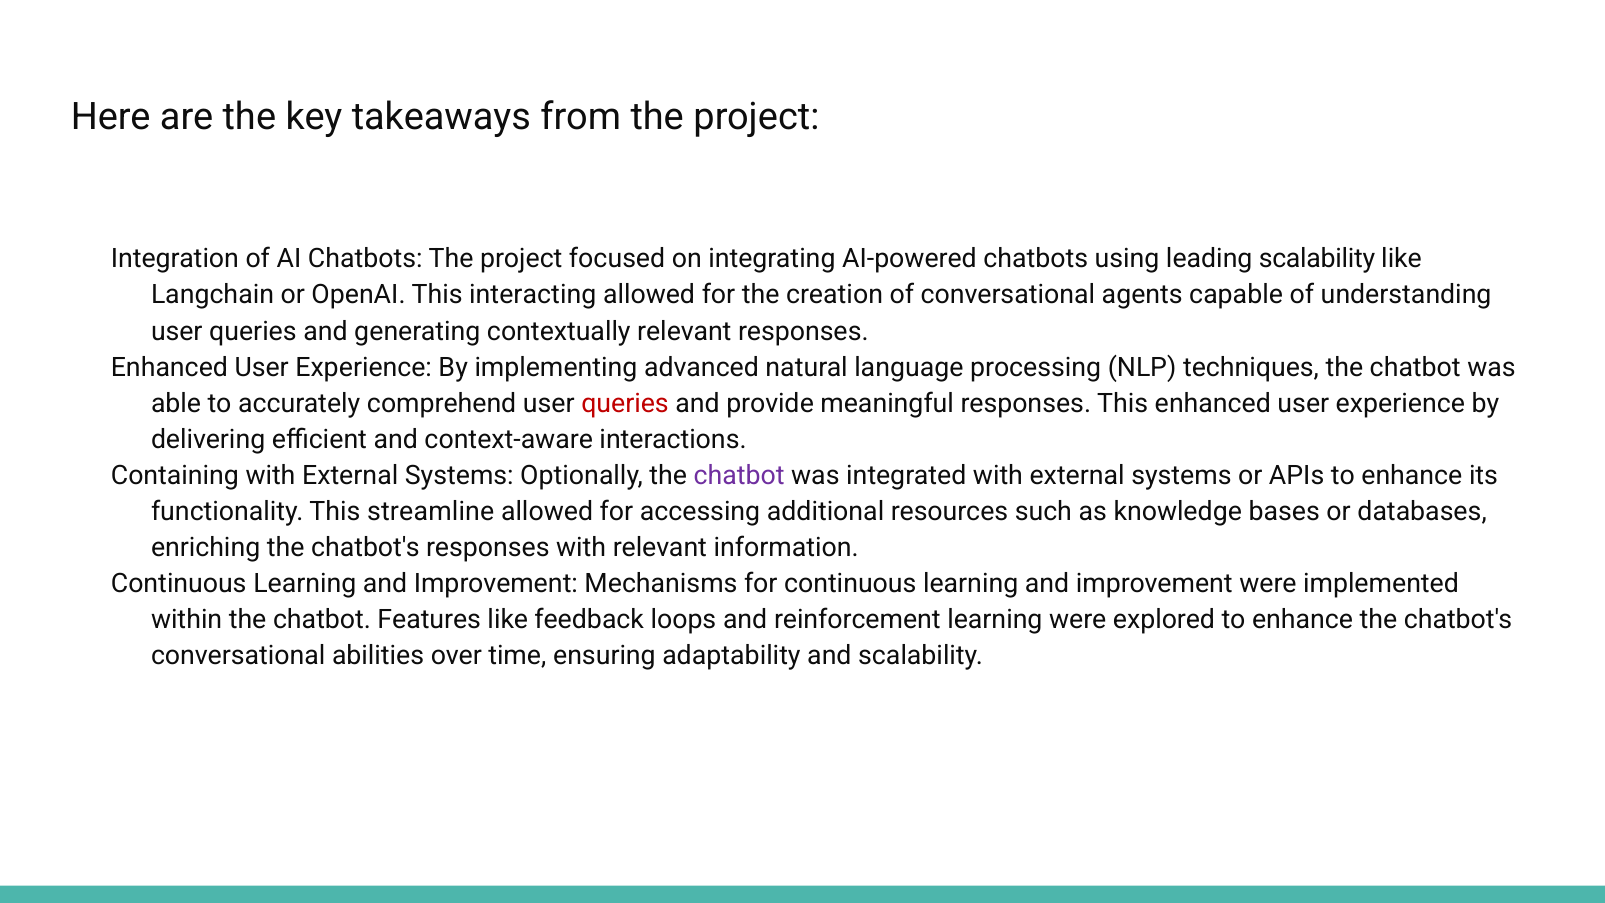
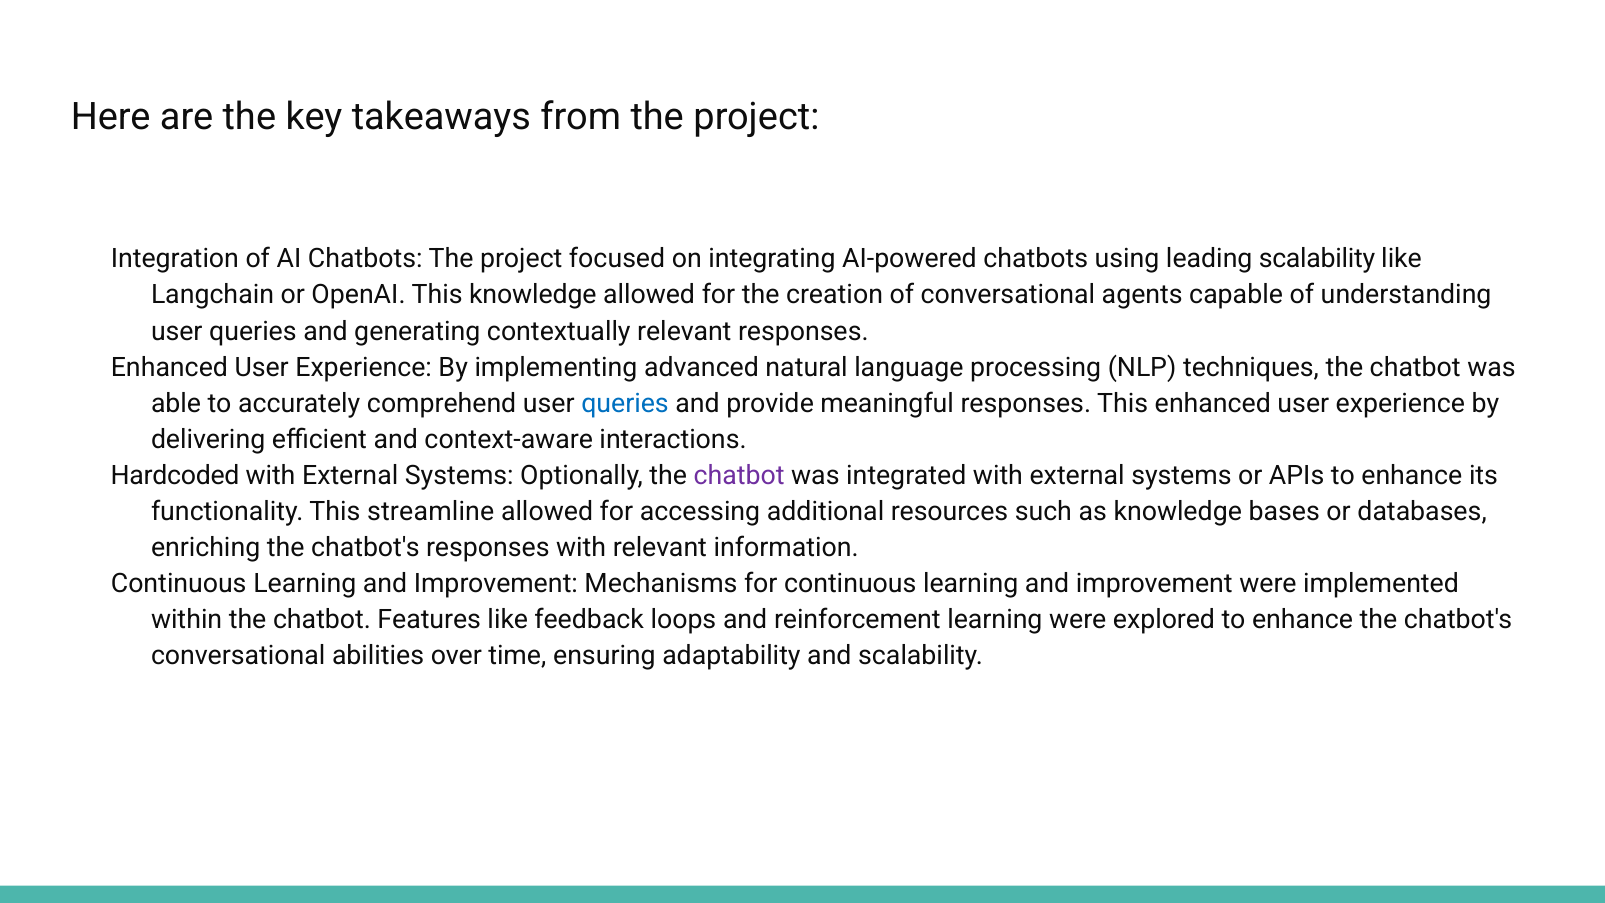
This interacting: interacting -> knowledge (533, 295)
queries colour: red -> blue (625, 403)
Containing: Containing -> Hardcoded (175, 475)
